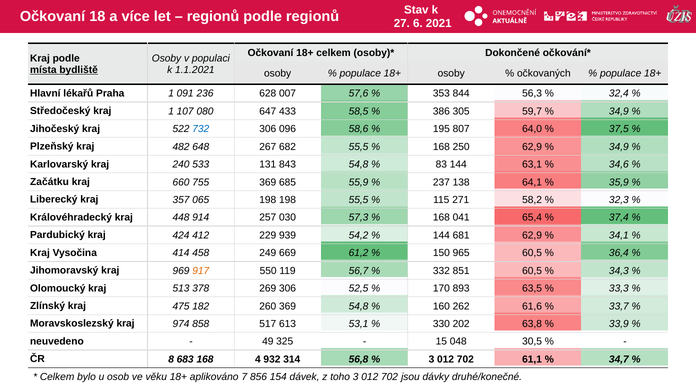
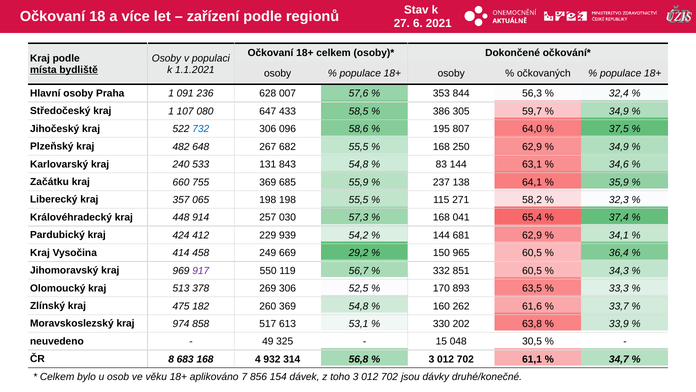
regionů: regionů -> zařízení (213, 16)
Hlavní lékařů: lékařů -> osoby (78, 93)
61,2: 61,2 -> 29,2 (358, 253)
917 colour: orange -> purple (201, 270)
